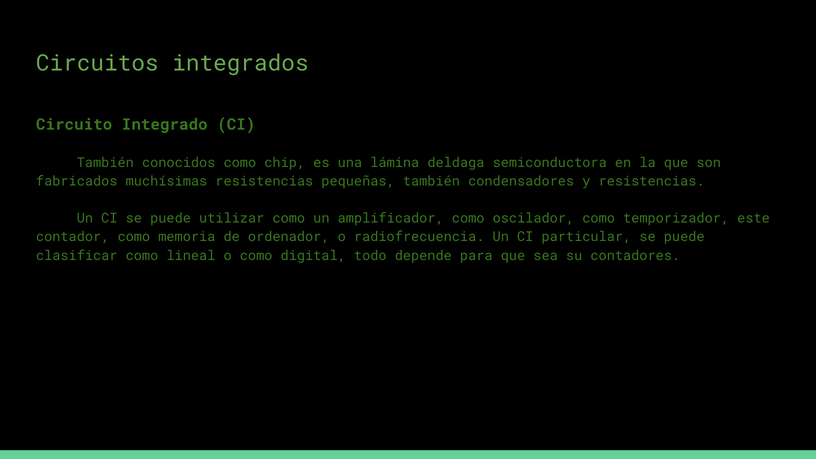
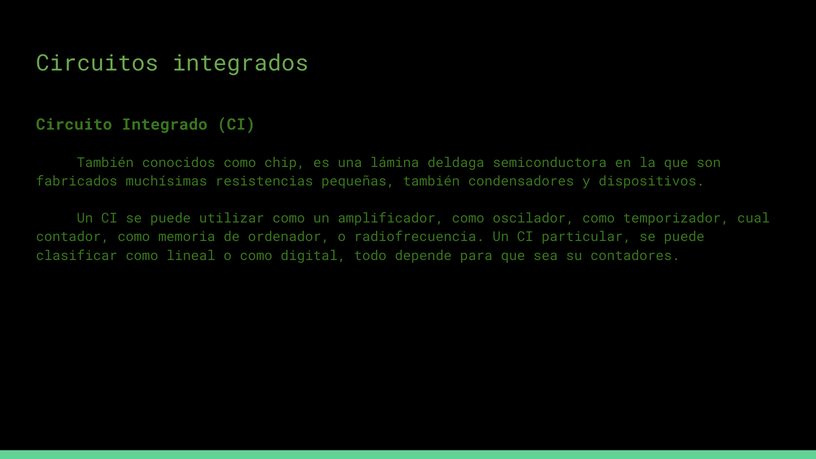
y resistencias: resistencias -> dispositivos (652, 181)
este: este -> cual (754, 218)
